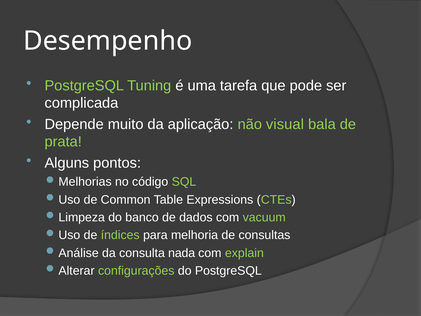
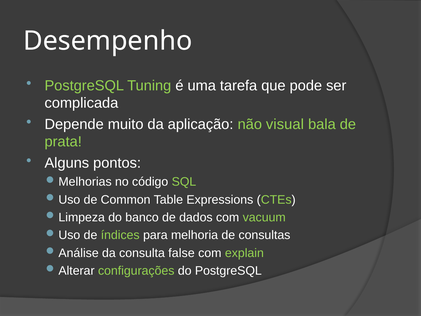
nada: nada -> false (181, 253)
